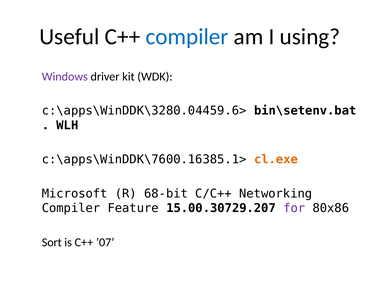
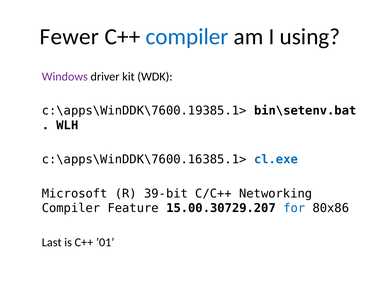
Useful: Useful -> Fewer (69, 37)
c:\apps\WinDDK\3280.04459.6>: c:\apps\WinDDK\3280.04459.6> -> c:\apps\WinDDK\7600.19385.1> (144, 111)
cl.exe colour: orange -> blue (276, 159)
68-bit: 68-bit -> 39-bit (166, 194)
for colour: purple -> blue (294, 208)
Sort: Sort -> Last (52, 242)
’07: ’07 -> ’01 (105, 242)
